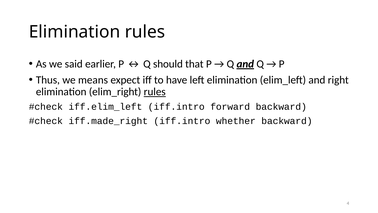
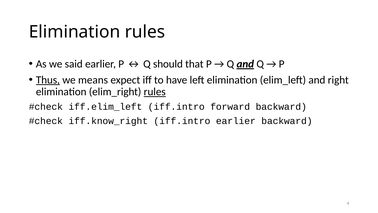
Thus underline: none -> present (48, 80)
iff.made_right: iff.made_right -> iff.know_right (108, 121)
iff.intro whether: whether -> earlier (236, 121)
